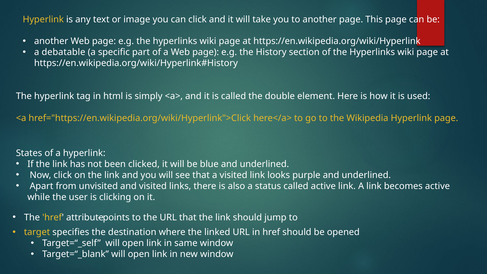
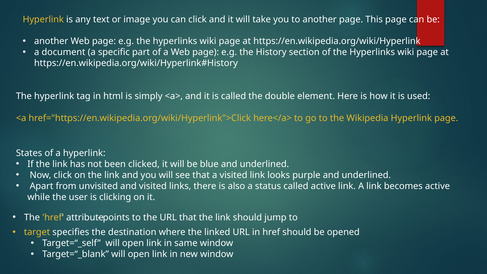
debatable: debatable -> document (64, 52)
